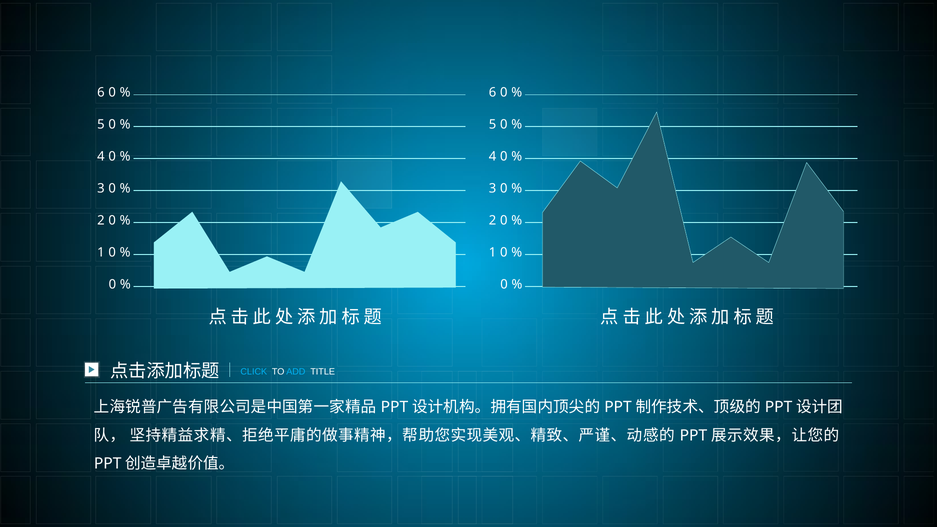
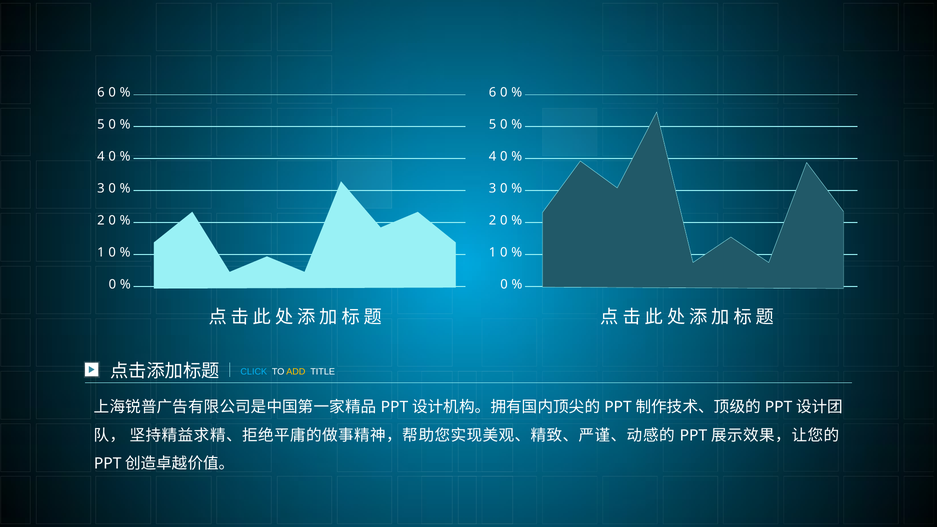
ADD colour: light blue -> yellow (296, 372)
